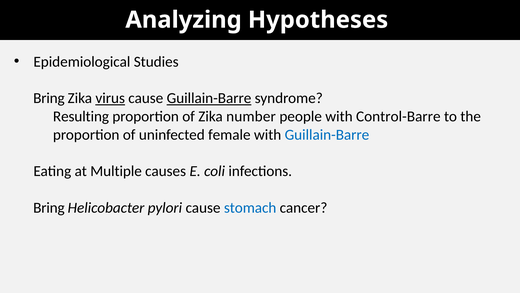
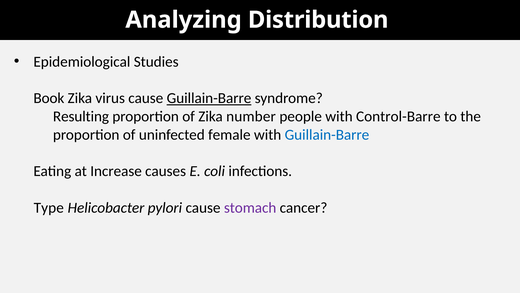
Hypotheses: Hypotheses -> Distribution (318, 20)
Bring: Bring -> Book (49, 98)
virus underline: present -> none (110, 98)
Multiple: Multiple -> Increase (116, 171)
Bring: Bring -> Type (49, 207)
stomach colour: blue -> purple (250, 207)
